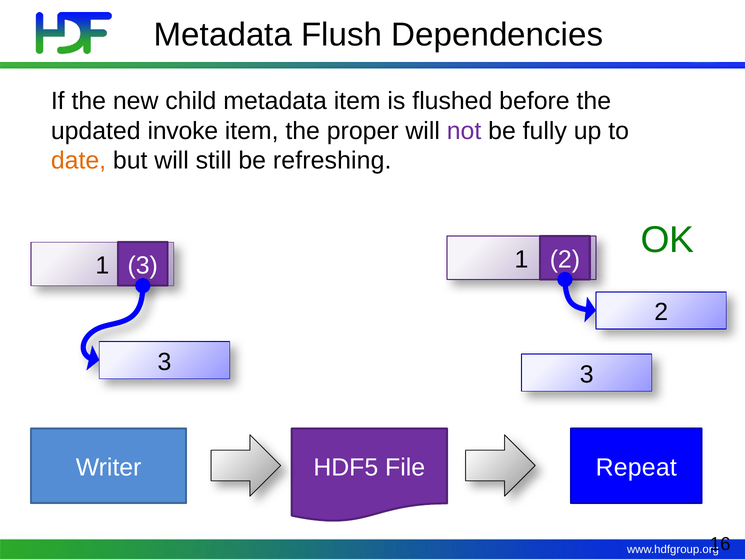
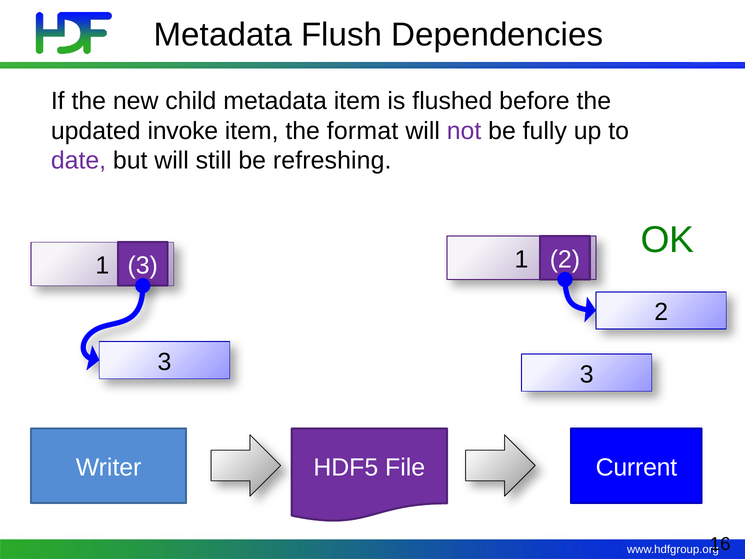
proper: proper -> format (363, 131)
date colour: orange -> purple (79, 161)
Repeat: Repeat -> Current (636, 467)
